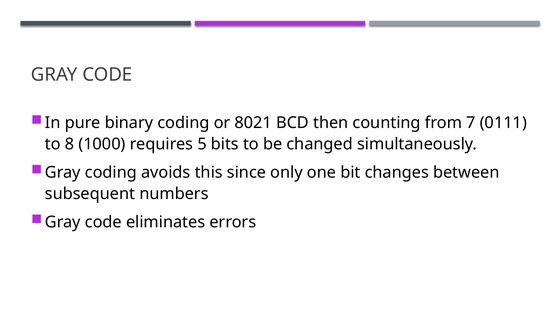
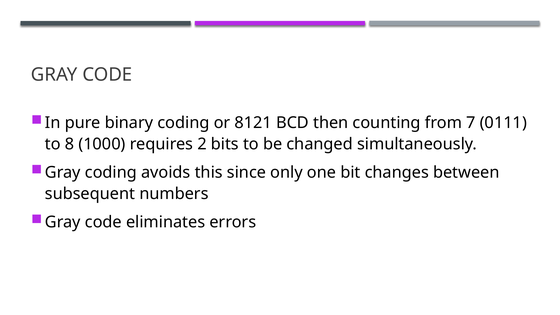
8021: 8021 -> 8121 (253, 123)
5: 5 -> 2 (202, 144)
